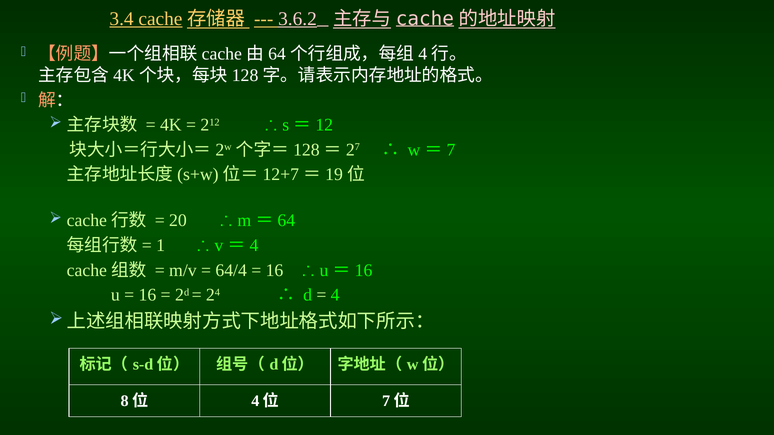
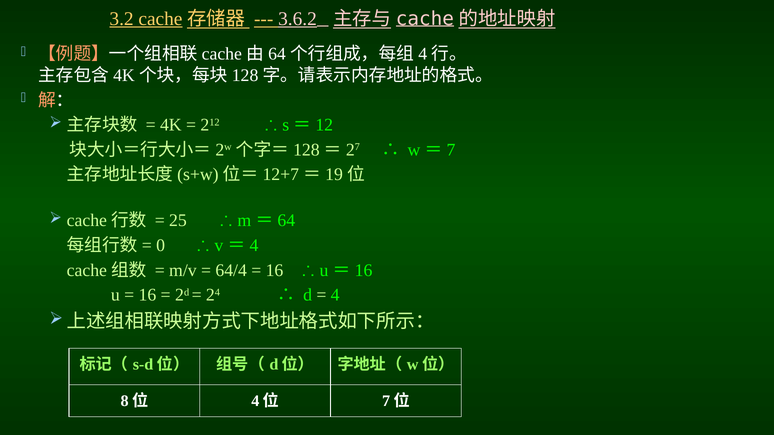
3.4: 3.4 -> 3.2 (122, 19)
20: 20 -> 25 (178, 221)
1: 1 -> 0 (161, 246)
